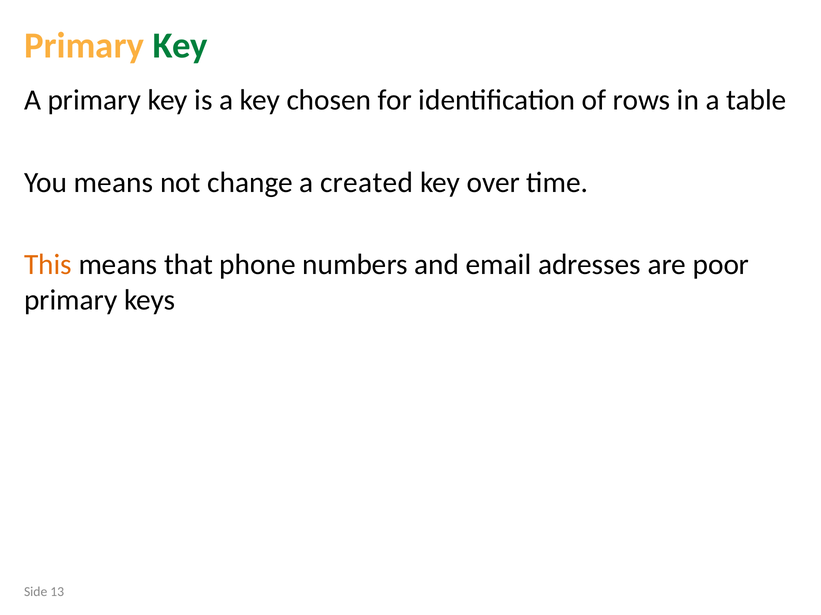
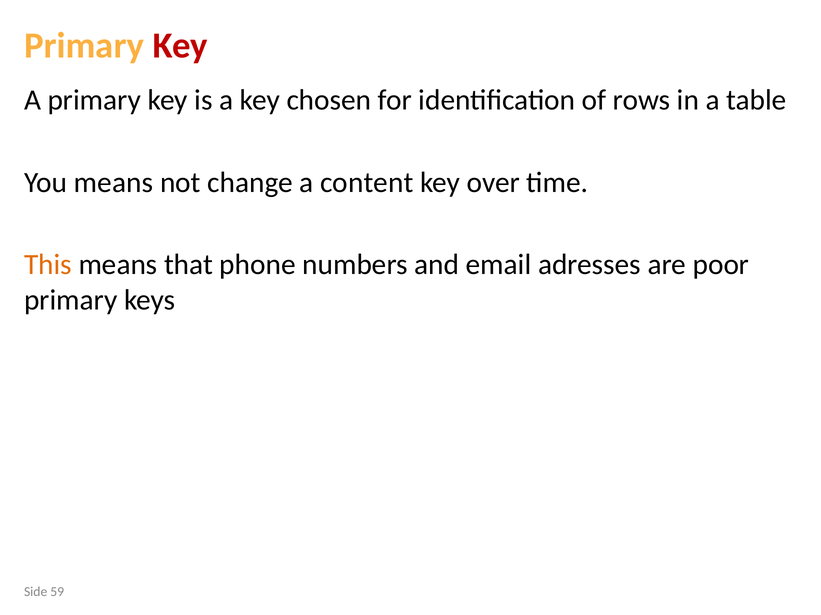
Key colour: green -> red (180, 46)
created: created -> content (367, 183)
13: 13 -> 59 (57, 592)
